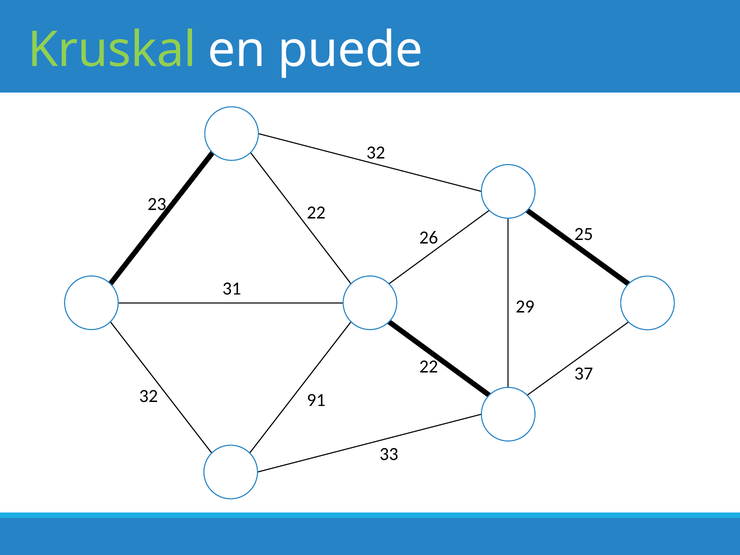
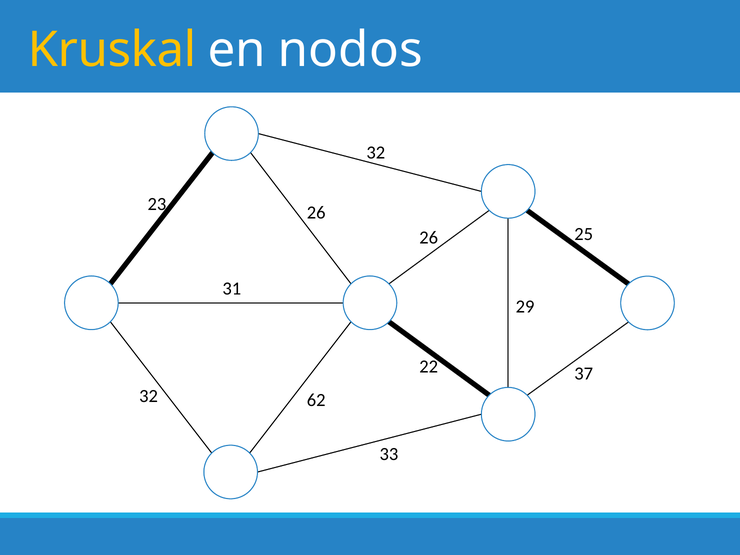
Kruskal colour: light green -> yellow (112, 50)
puede: puede -> nodos (350, 50)
23 22: 22 -> 26 (316, 213)
91: 91 -> 62 (316, 400)
